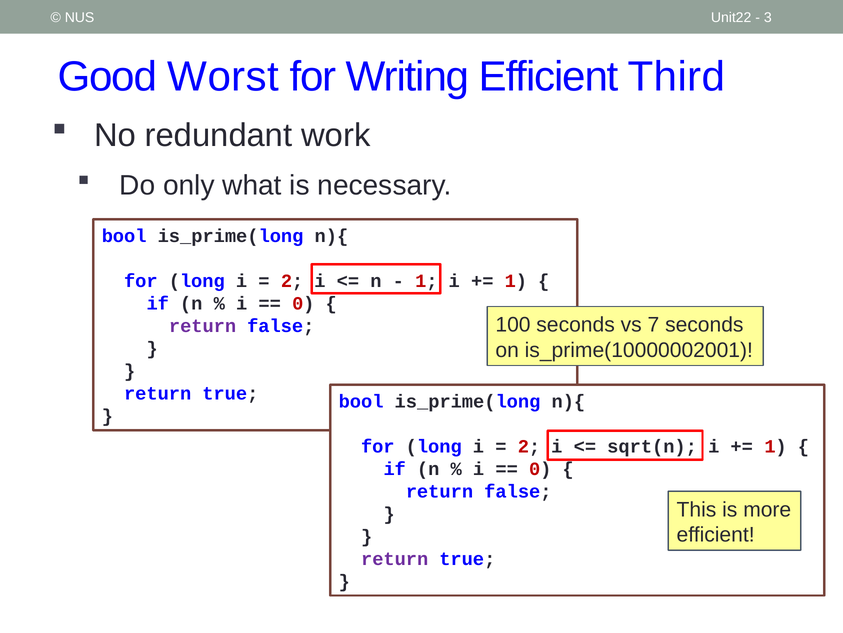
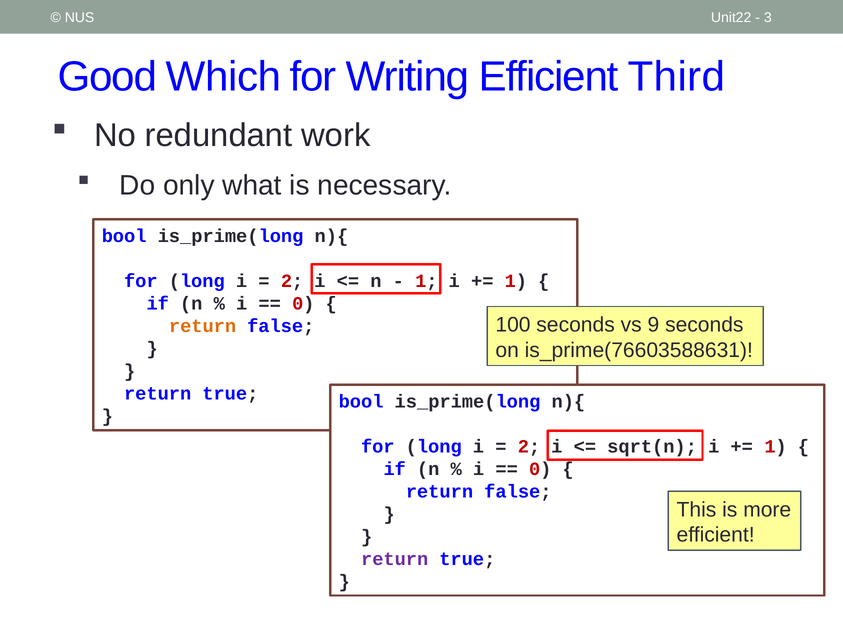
Worst: Worst -> Which (224, 77)
7: 7 -> 9 (653, 325)
return colour: purple -> orange (203, 326)
is_prime(10000002001: is_prime(10000002001 -> is_prime(76603588631 (639, 350)
